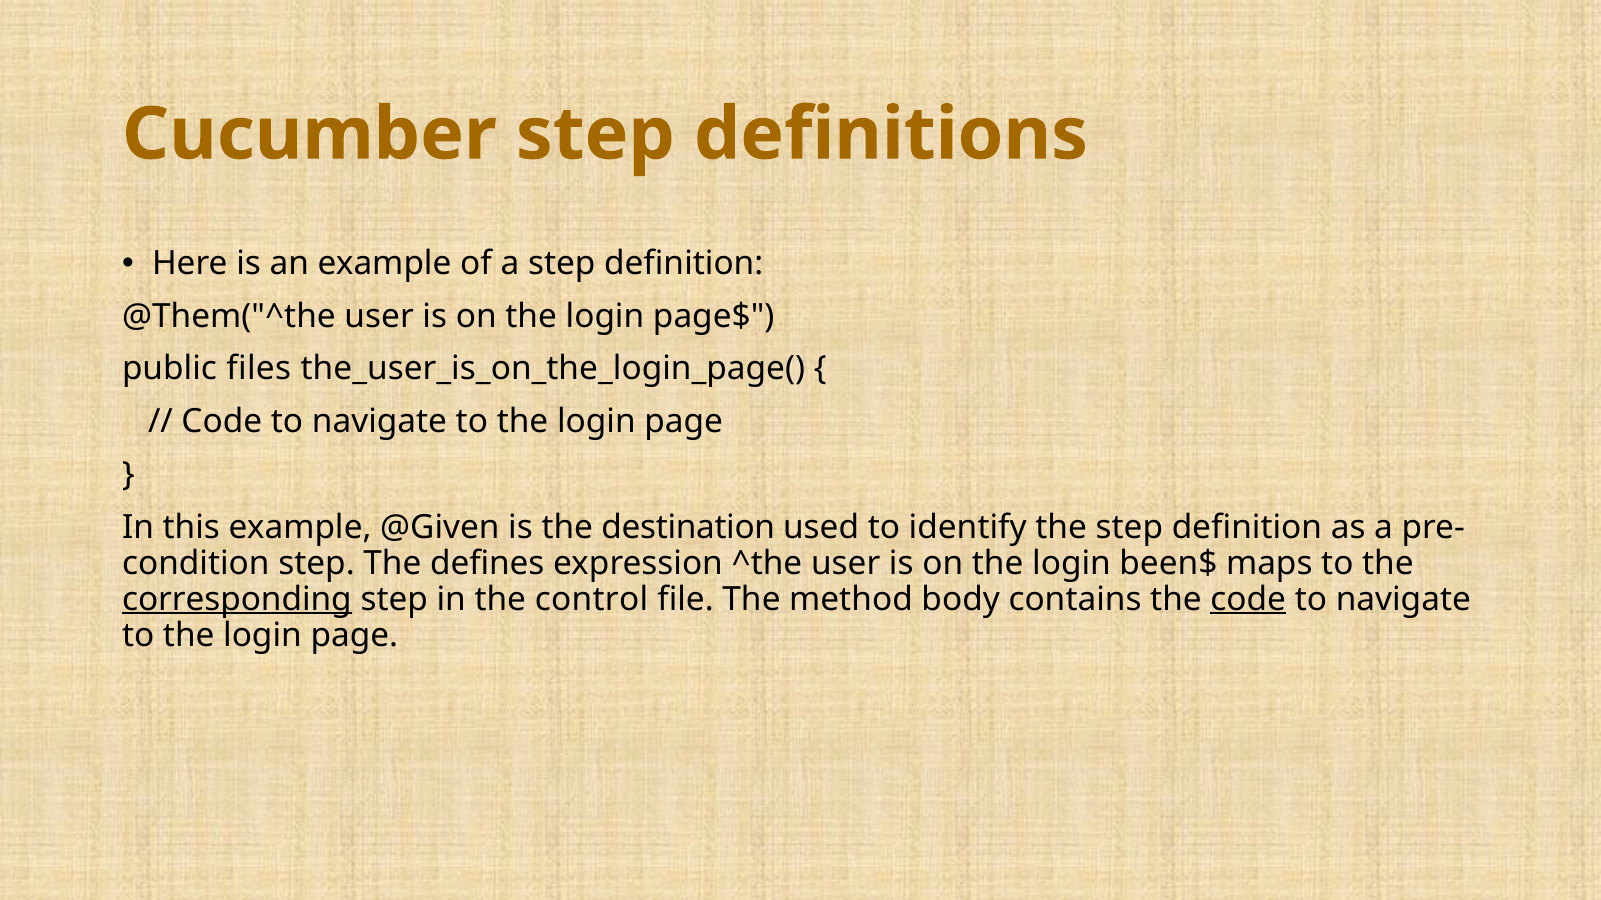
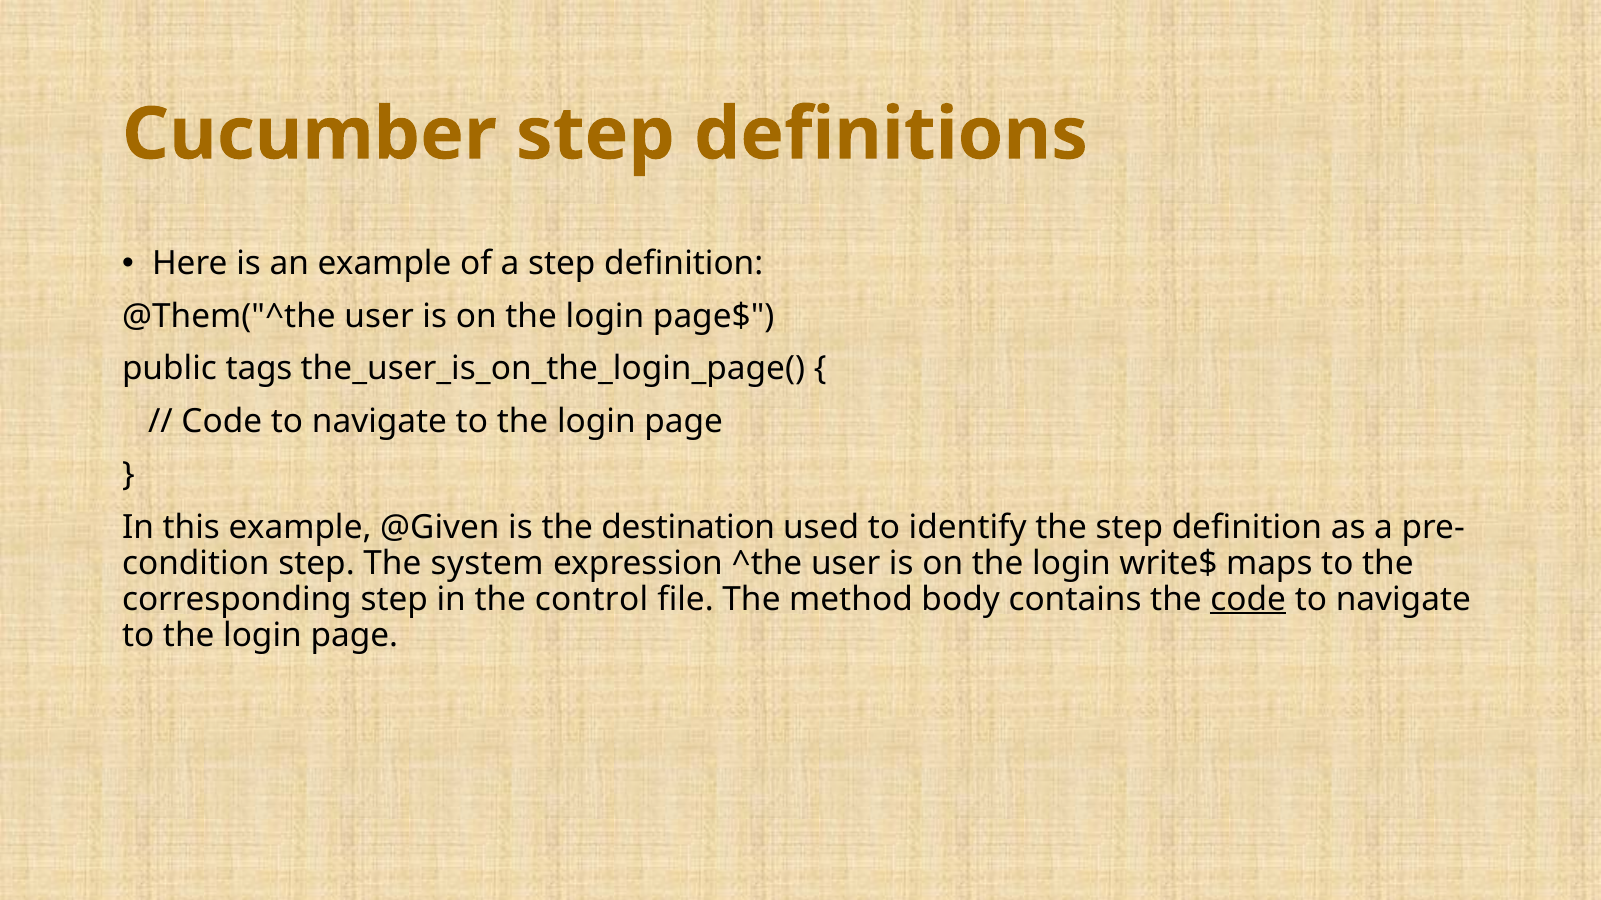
files: files -> tags (259, 369)
defines: defines -> system (487, 563)
been$: been$ -> write$ (1168, 563)
corresponding underline: present -> none (237, 600)
